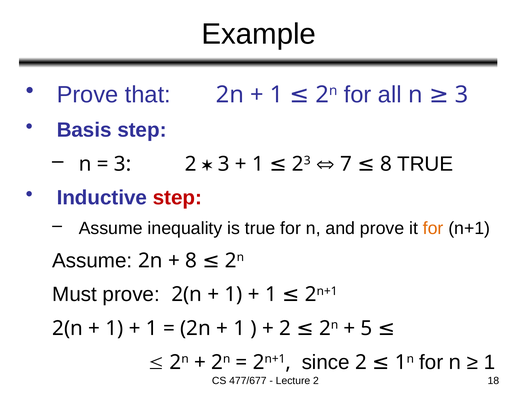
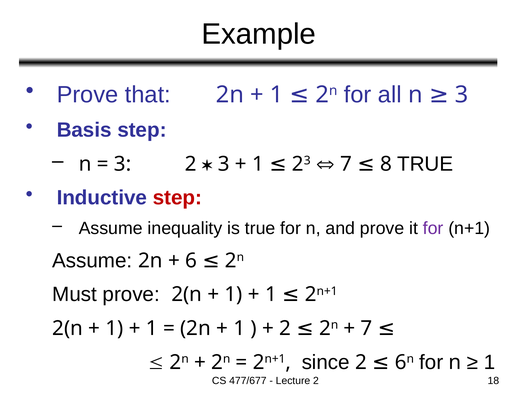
for colour: orange -> purple (433, 228)
8: 8 -> 6 (191, 261)
5: 5 -> 7 (367, 329)
2 1: 1 -> 6 (401, 362)
